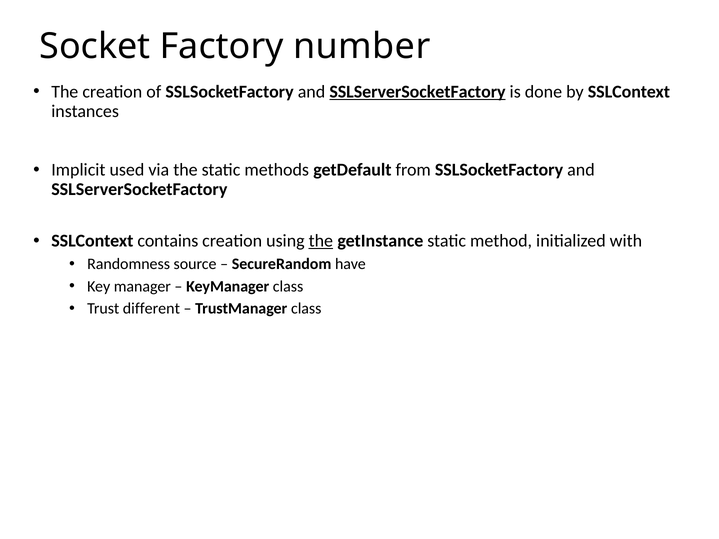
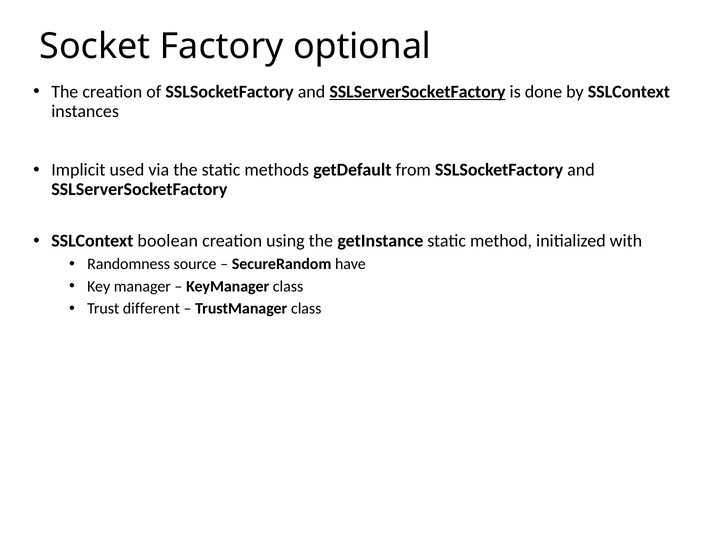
number: number -> optional (362, 46)
contains: contains -> boolean (168, 241)
the underline: present -> none (321, 241)
